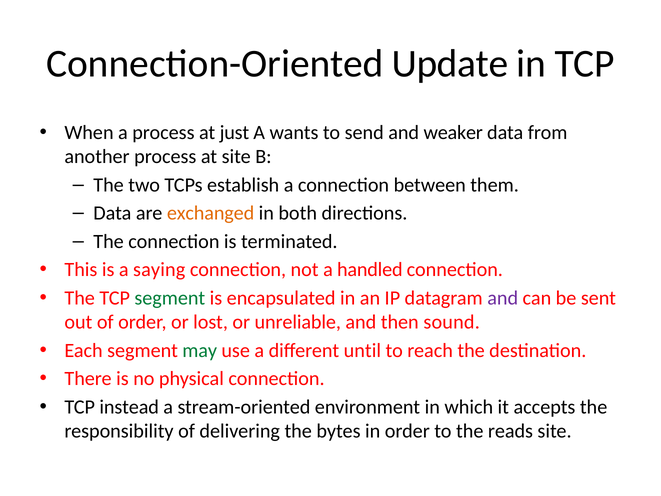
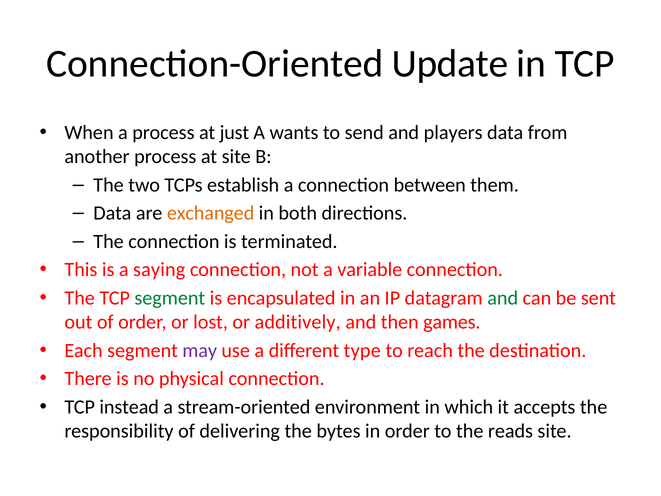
weaker: weaker -> players (453, 132)
handled: handled -> variable (370, 270)
and colour: purple -> green (503, 298)
unreliable: unreliable -> additively (298, 322)
sound: sound -> games (452, 322)
may colour: green -> purple (200, 350)
until: until -> type (362, 350)
